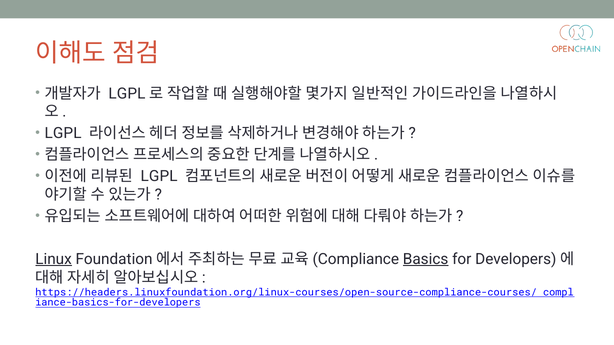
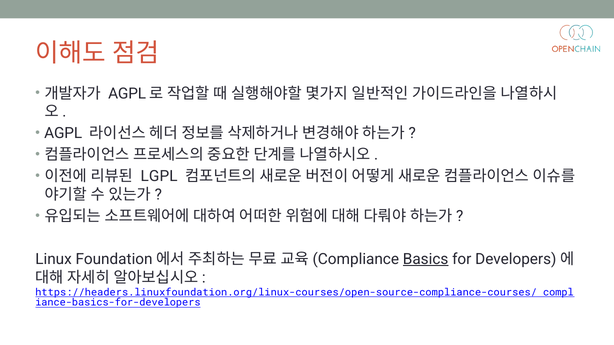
LGPL: LGPL -> AGPL (127, 94)
LGPL: LGPL -> AGPL (63, 133)
Linux underline: present -> none (54, 259)
